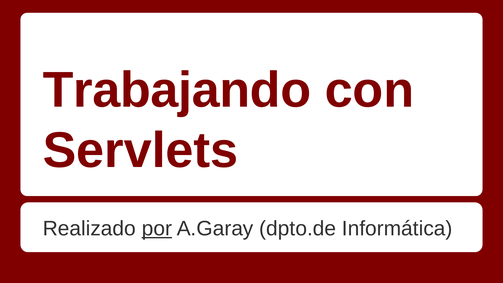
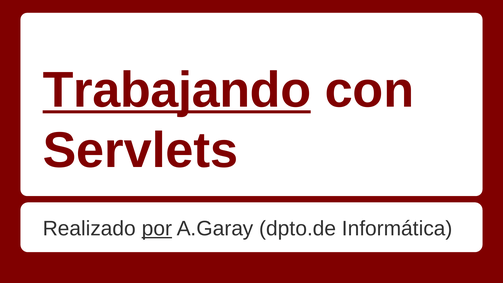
Trabajando underline: none -> present (177, 90)
